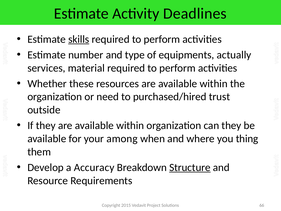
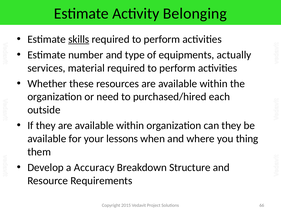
Deadlines: Deadlines -> Belonging (195, 14)
trust: trust -> each (219, 97)
among: among -> lessons (122, 139)
Structure underline: present -> none (190, 167)
